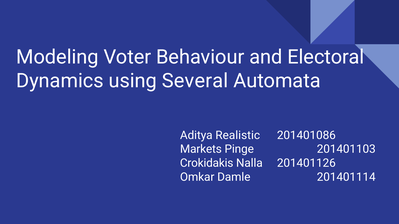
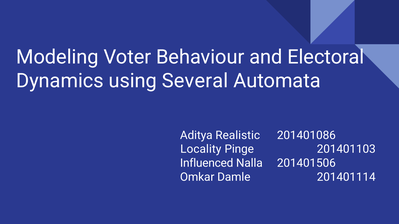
Markets: Markets -> Locality (201, 149)
Crokidakis: Crokidakis -> Influenced (207, 163)
201401126: 201401126 -> 201401506 (306, 163)
